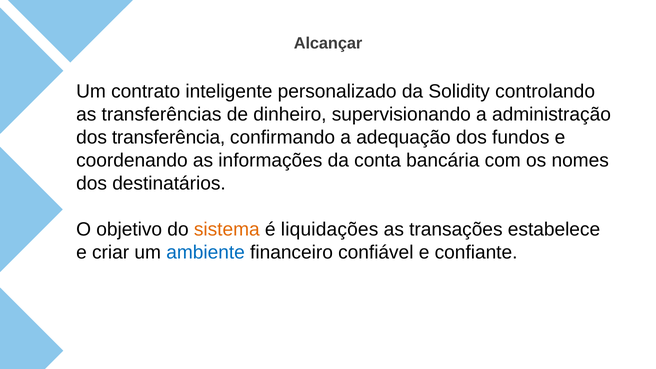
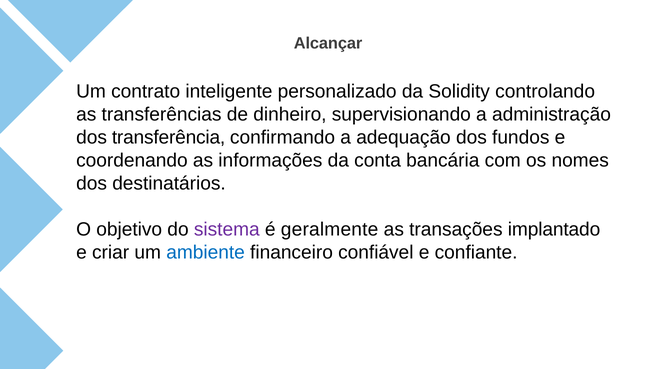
sistema colour: orange -> purple (227, 229)
liquidações: liquidações -> geralmente (330, 229)
estabelece: estabelece -> implantado (554, 229)
